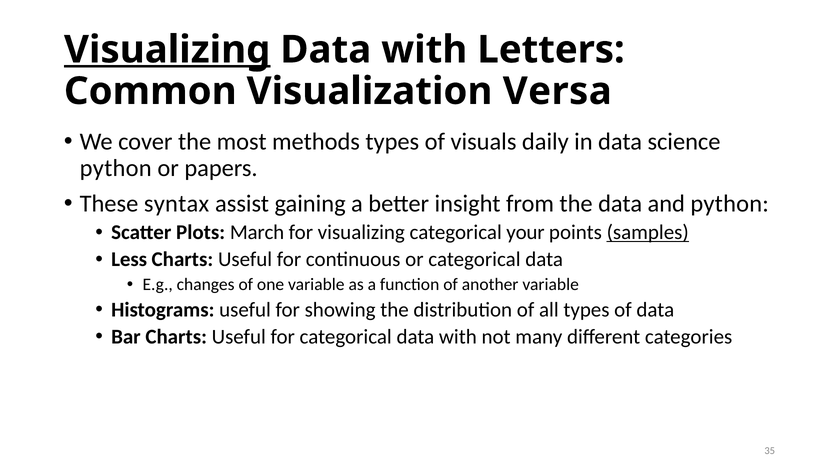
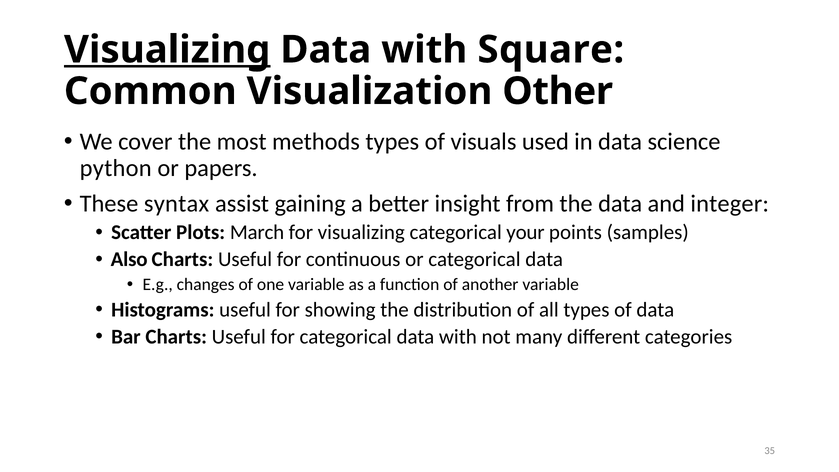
Letters: Letters -> Square (551, 50)
Versa: Versa -> Other (558, 91)
daily: daily -> used (545, 142)
and python: python -> integer (730, 203)
samples underline: present -> none (648, 232)
Less: Less -> Also (129, 259)
